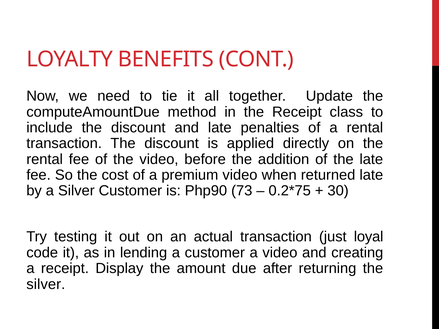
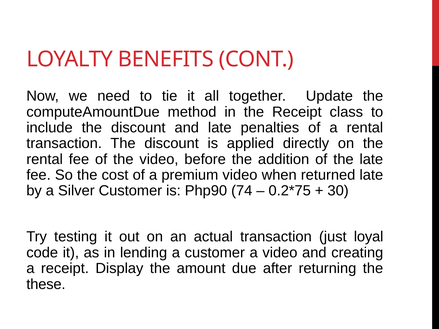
73: 73 -> 74 (242, 191)
silver: silver -> these (46, 284)
